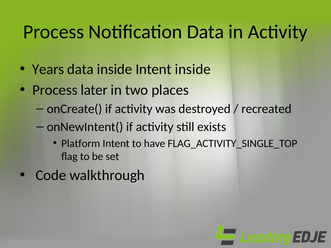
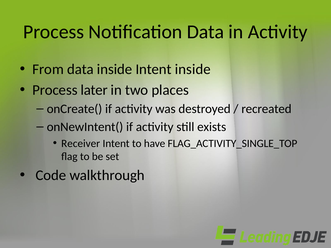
Years: Years -> From (48, 69)
Platform: Platform -> Receiver (81, 144)
